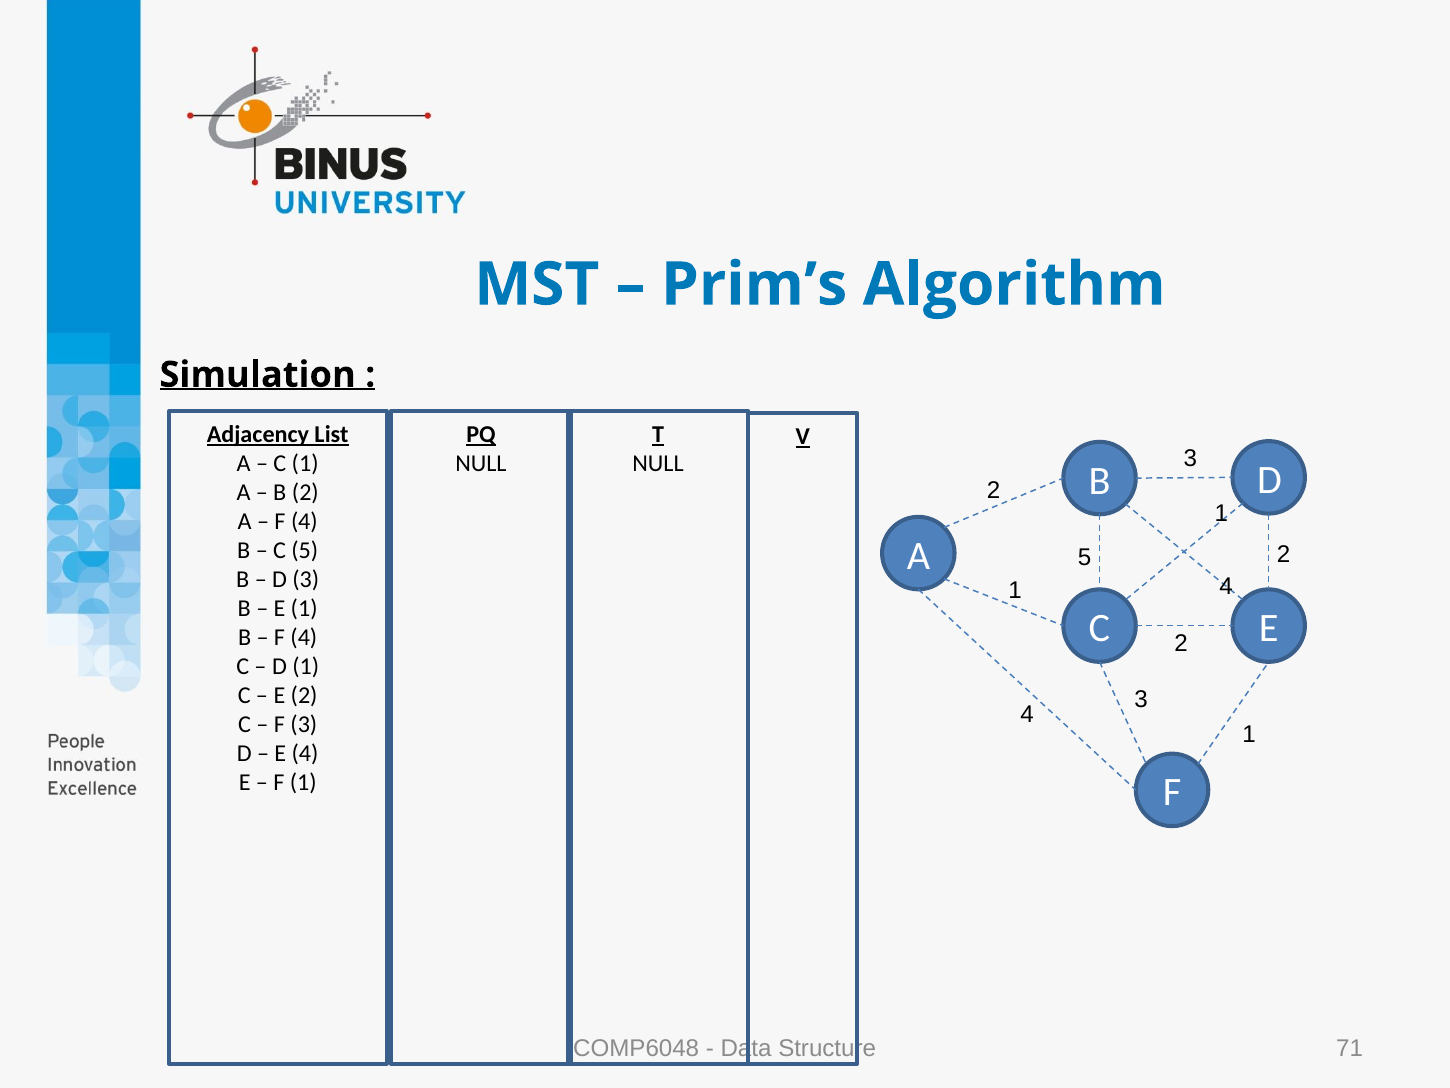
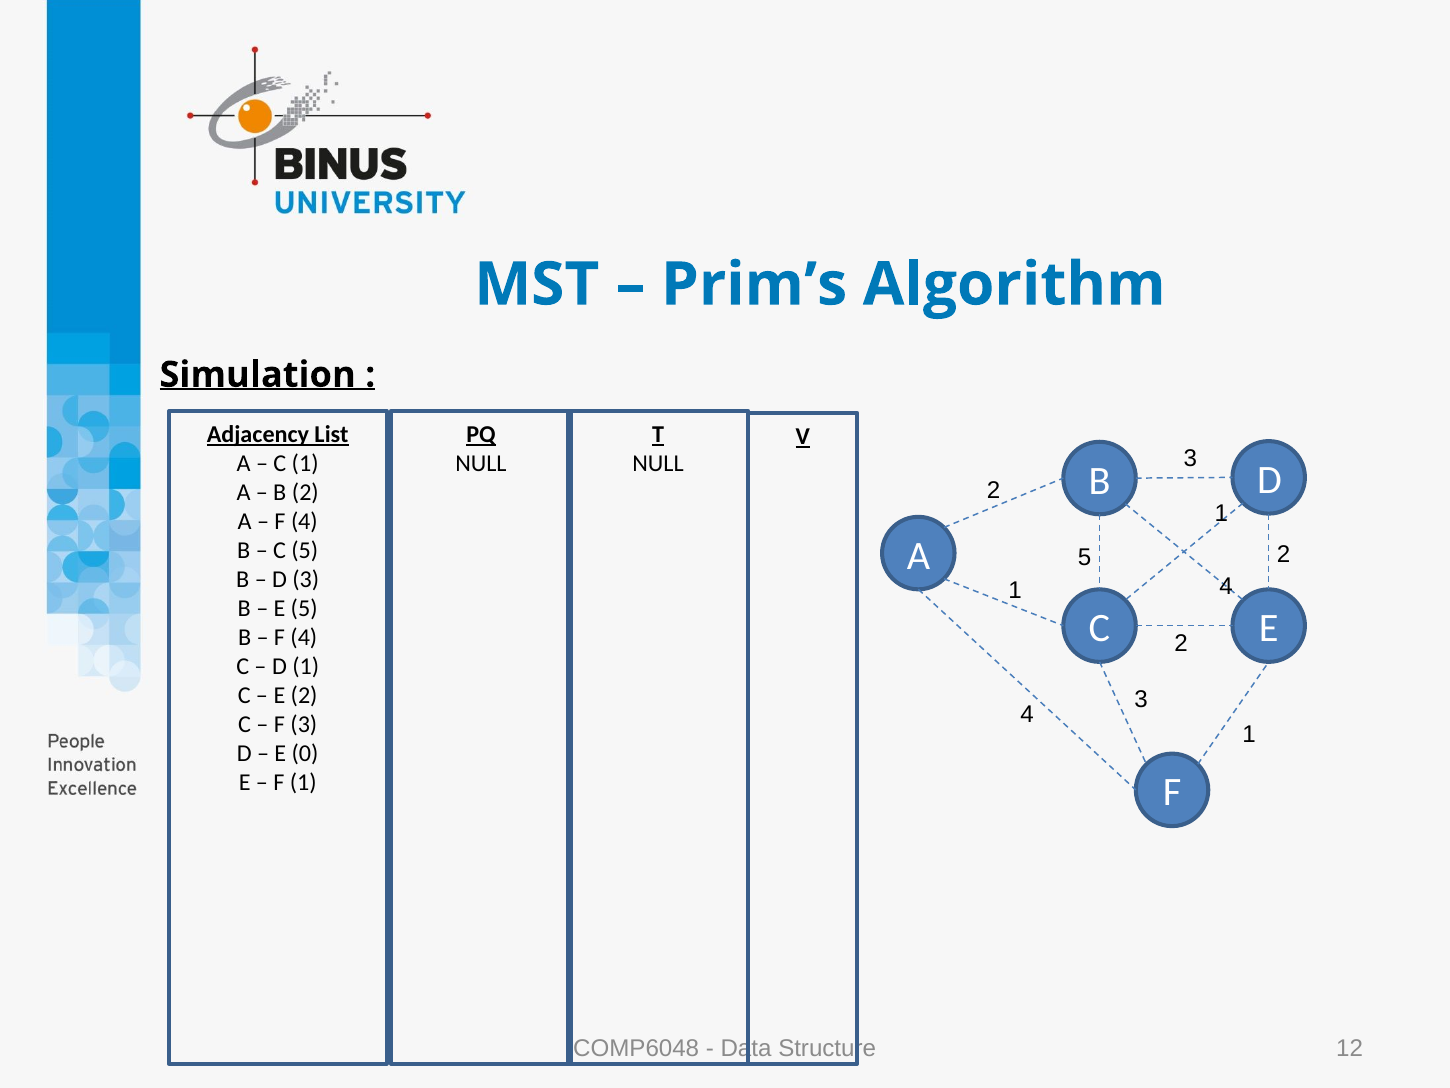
E 1: 1 -> 5 (304, 608)
E 4: 4 -> 0 (305, 753)
71: 71 -> 12 (1350, 1048)
